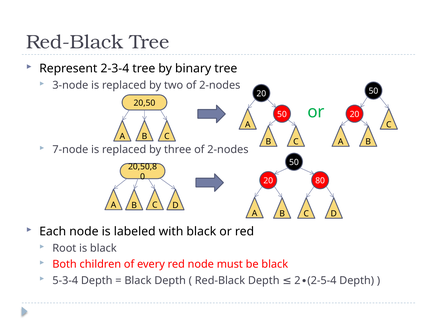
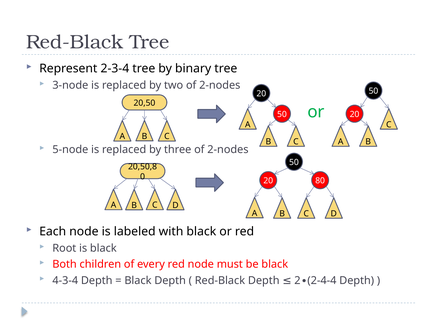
7-node: 7-node -> 5-node (70, 150)
5-3-4: 5-3-4 -> 4-3-4 (65, 281)
2-5-4: 2-5-4 -> 2-4-4 (322, 281)
